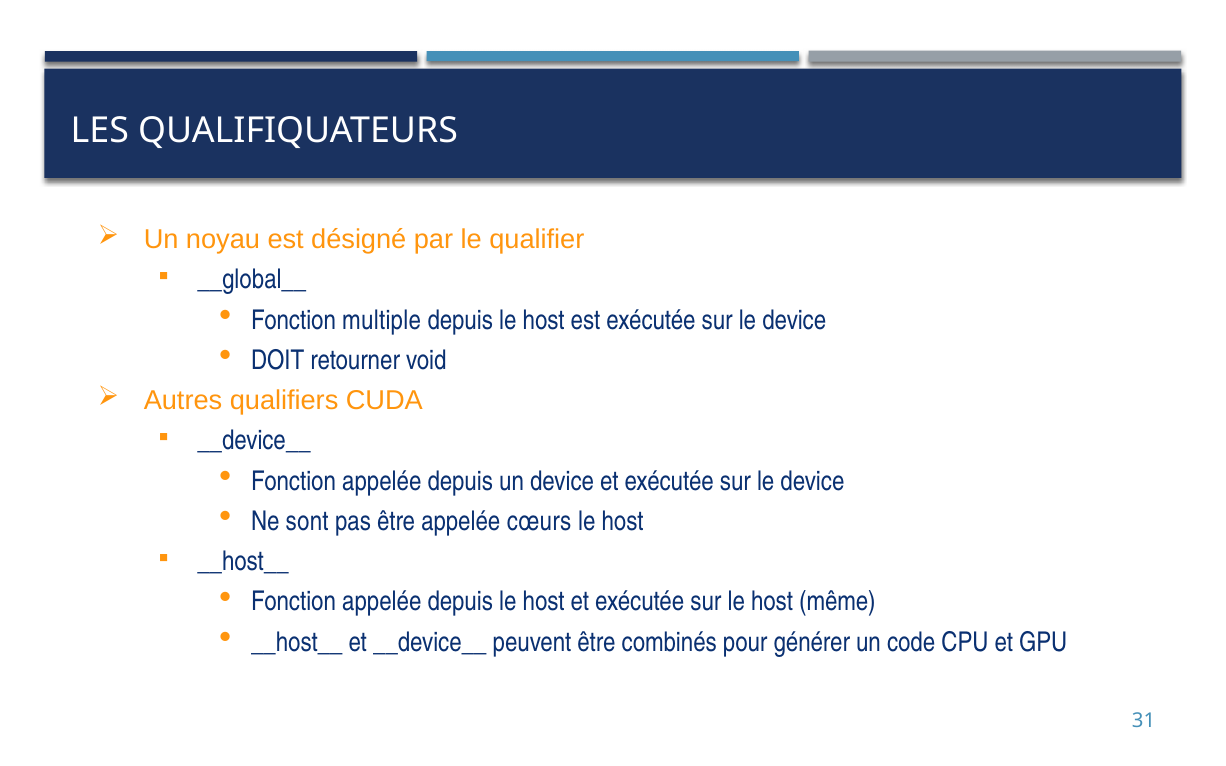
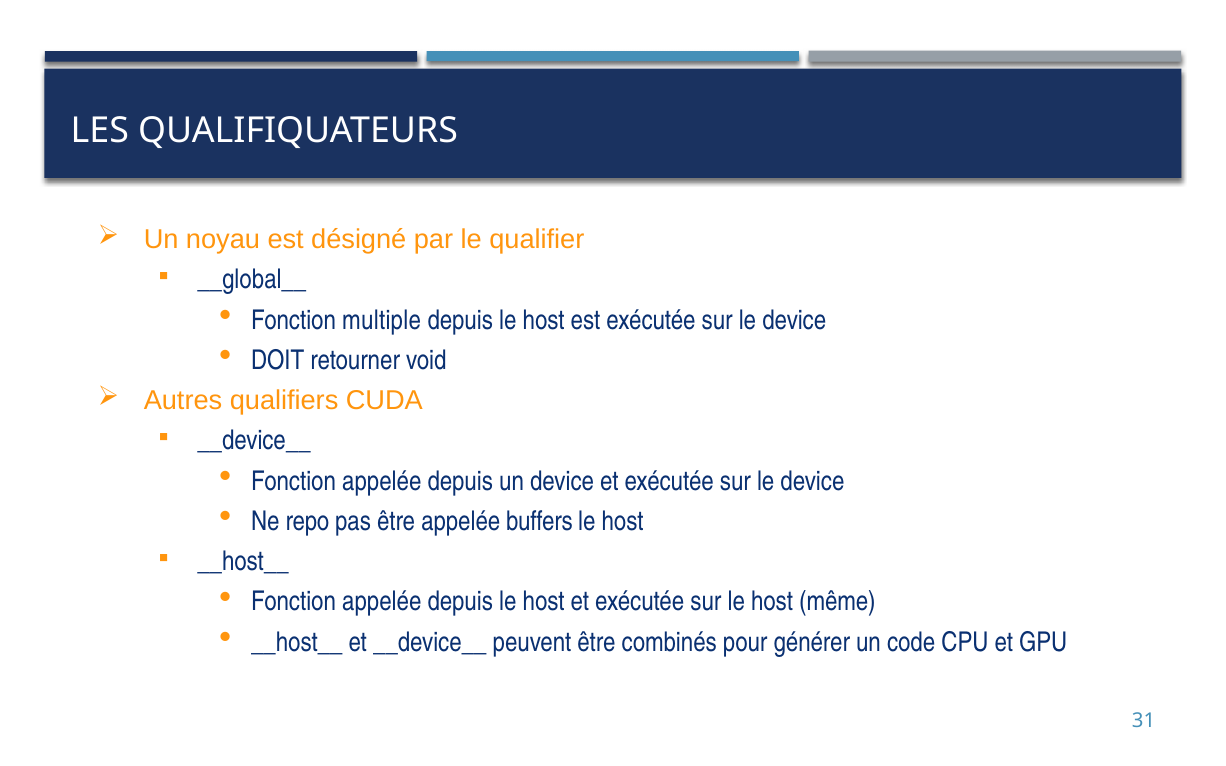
sont: sont -> repo (307, 522)
cœurs: cœurs -> buffers (539, 522)
